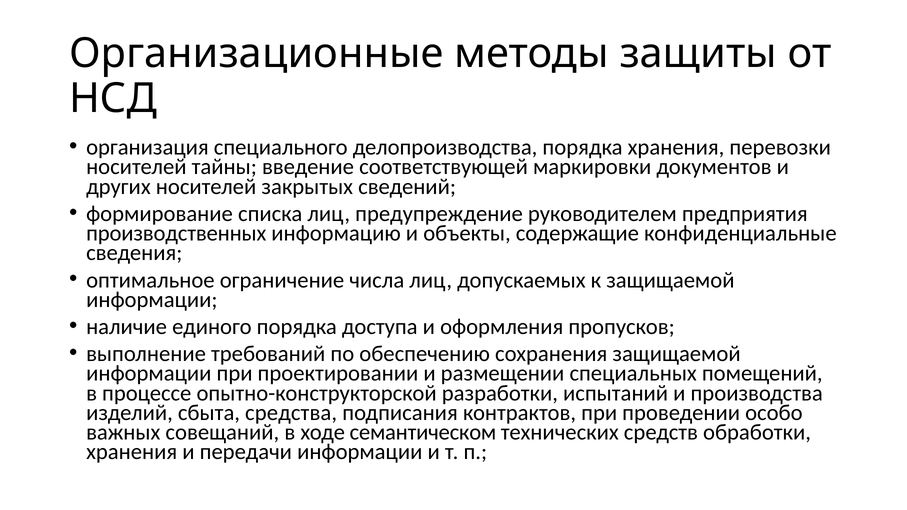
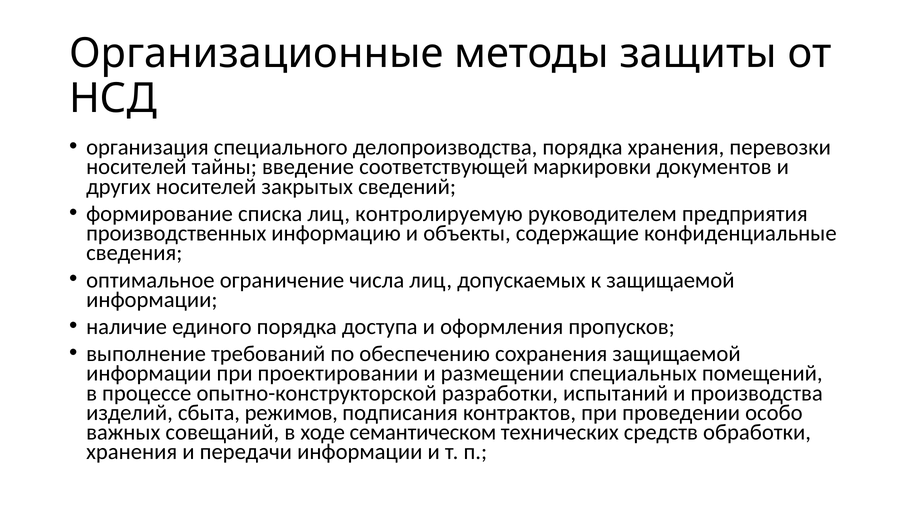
предупреждение: предупреждение -> контролируемую (439, 214)
средства: средства -> режимов (291, 413)
